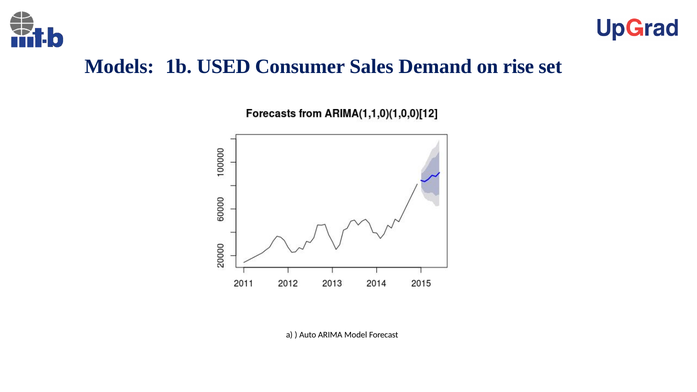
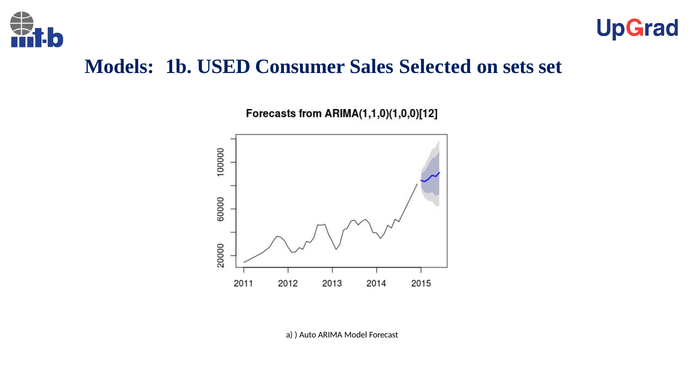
Demand: Demand -> Selected (435, 66)
rise: rise -> sets (518, 66)
